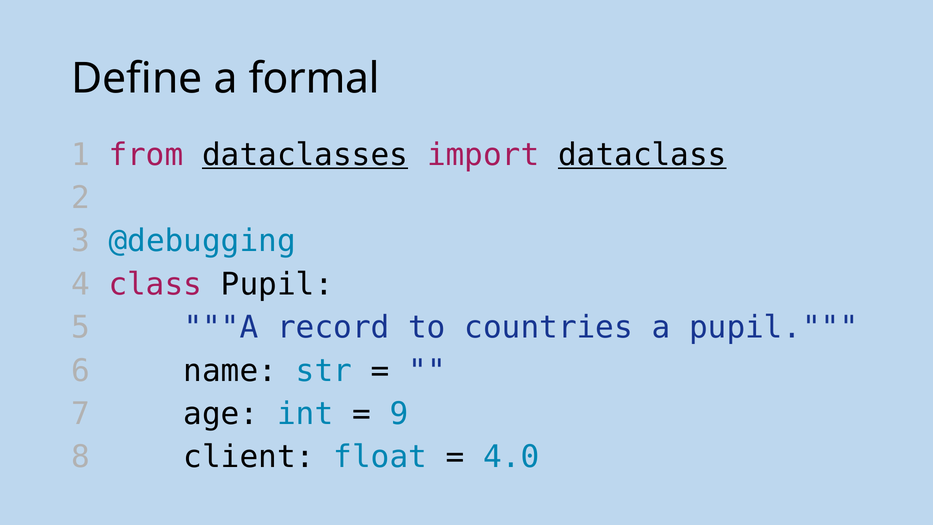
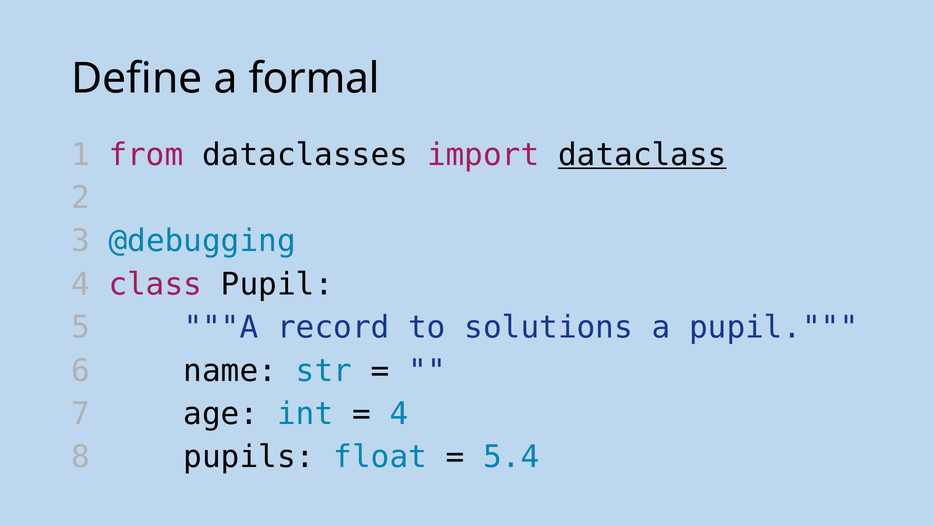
dataclasses underline: present -> none (305, 155)
countries: countries -> solutions (549, 327)
9: 9 -> 4 (399, 414)
client: client -> pupils (249, 457)
4.0: 4.0 -> 5.4 (511, 457)
